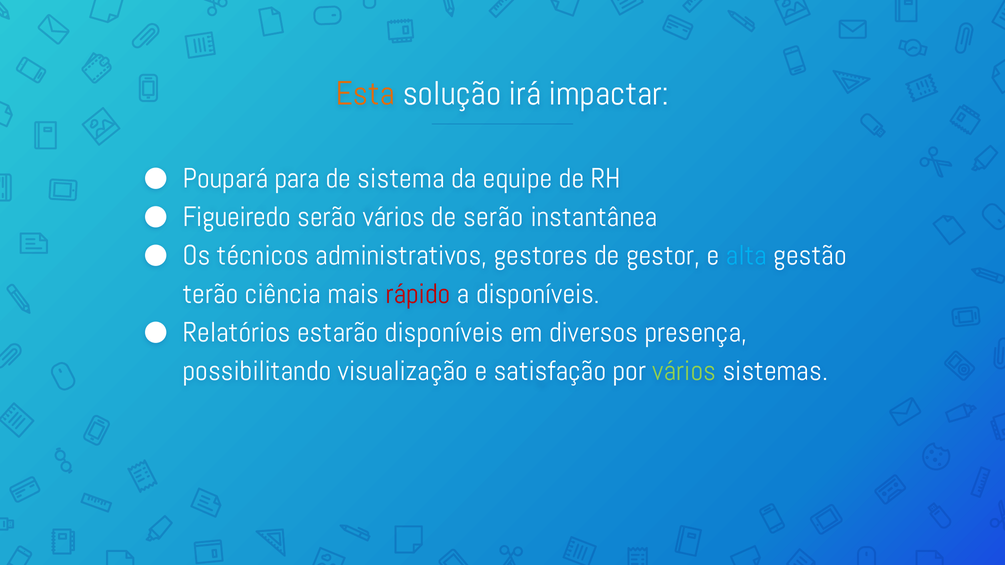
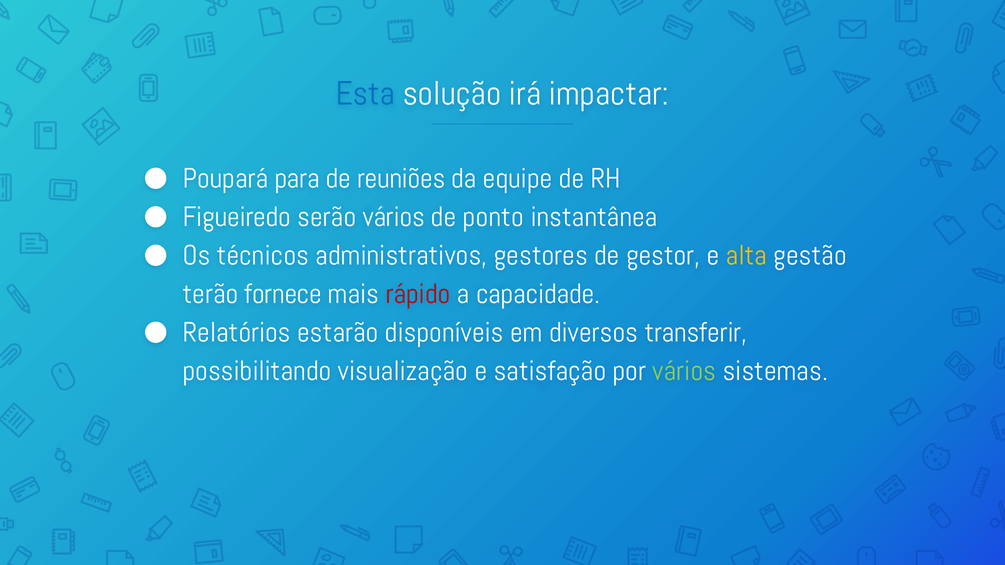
Esta colour: orange -> blue (365, 94)
sistema: sistema -> reuniões (401, 178)
de serão: serão -> ponto (493, 217)
alta colour: light blue -> yellow (746, 256)
ciência: ciência -> fornece (283, 294)
a disponíveis: disponíveis -> capacidade (538, 294)
presença: presença -> transferir (696, 333)
